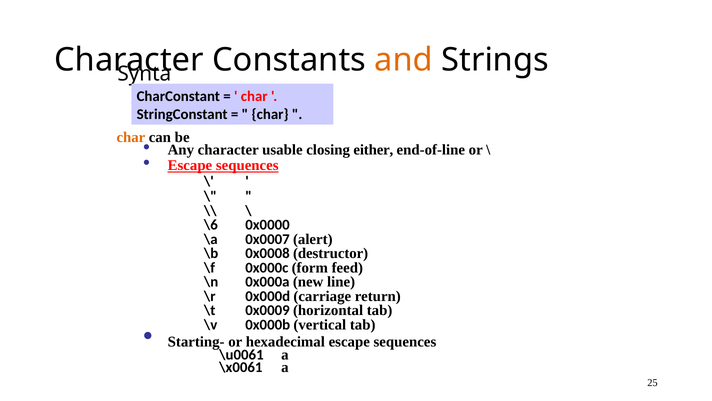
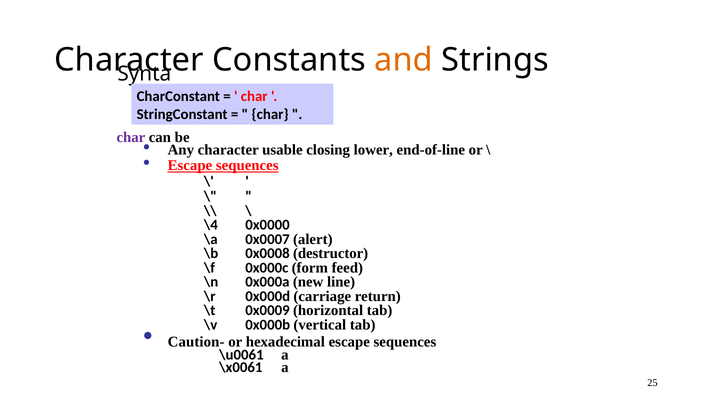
char colour: orange -> purple (131, 137)
either: either -> lower (373, 150)
\6: \6 -> \4 (211, 225)
Starting-: Starting- -> Caution- (196, 341)
